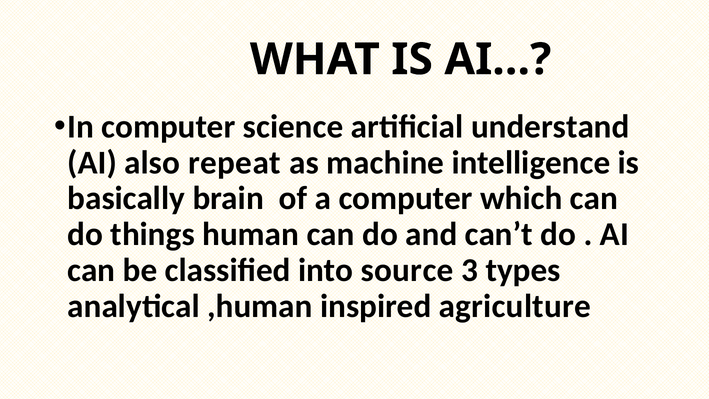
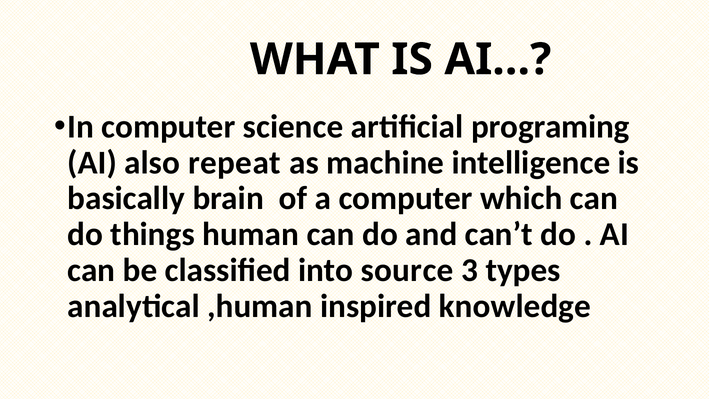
understand: understand -> programing (550, 127)
agriculture: agriculture -> knowledge (515, 306)
